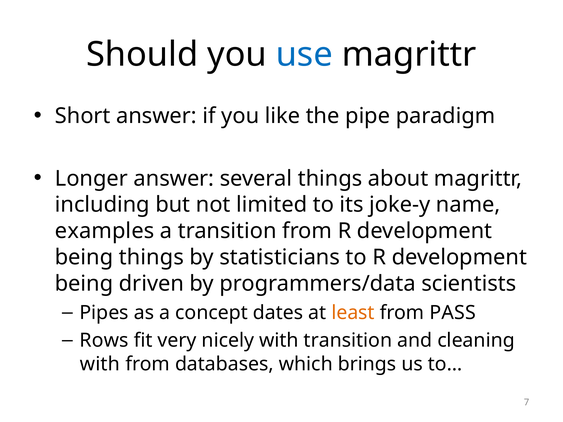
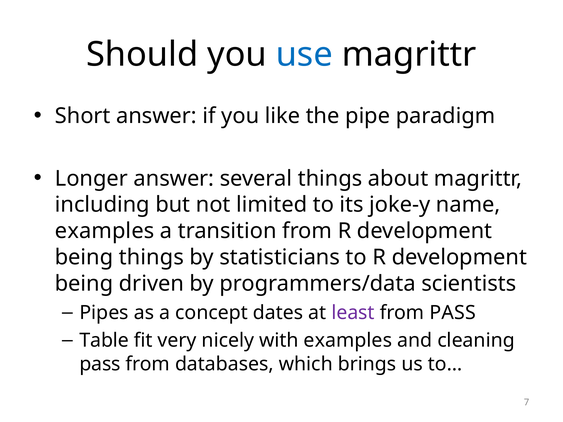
least colour: orange -> purple (353, 313)
Rows: Rows -> Table (104, 341)
with transition: transition -> examples (348, 341)
with: with -> pass (100, 364)
